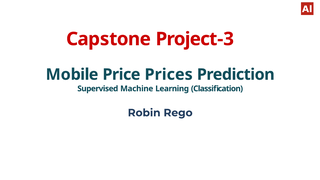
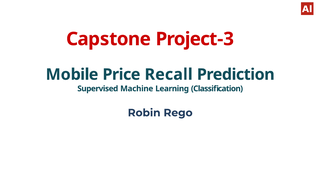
Prices: Prices -> Recall (169, 74)
